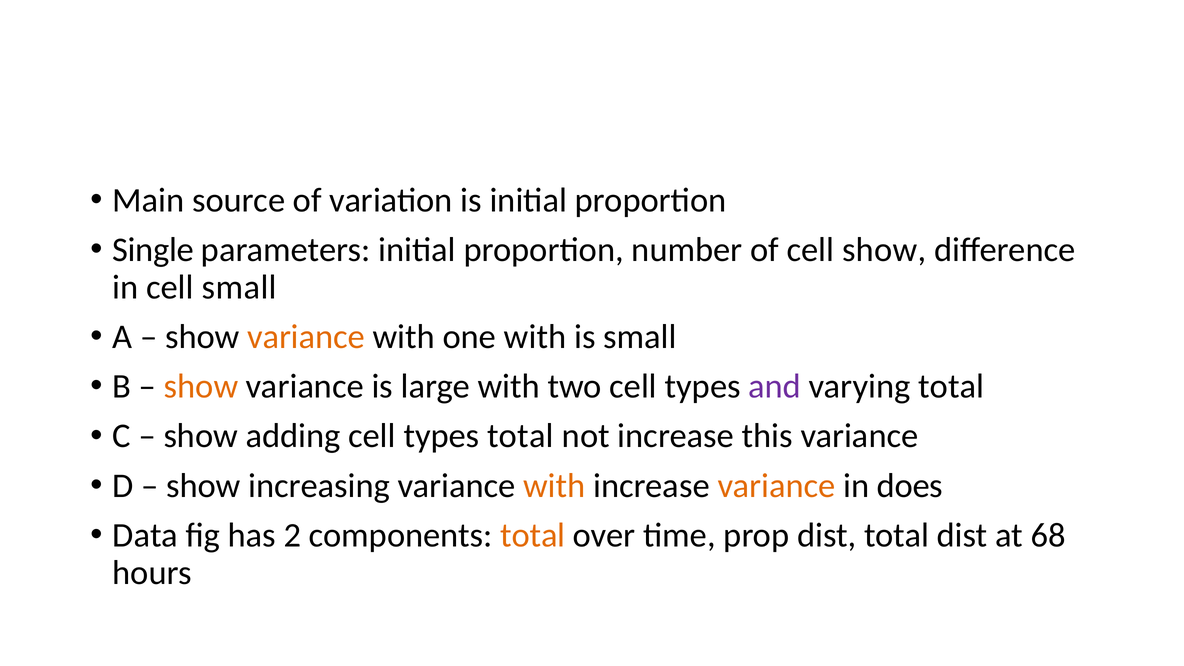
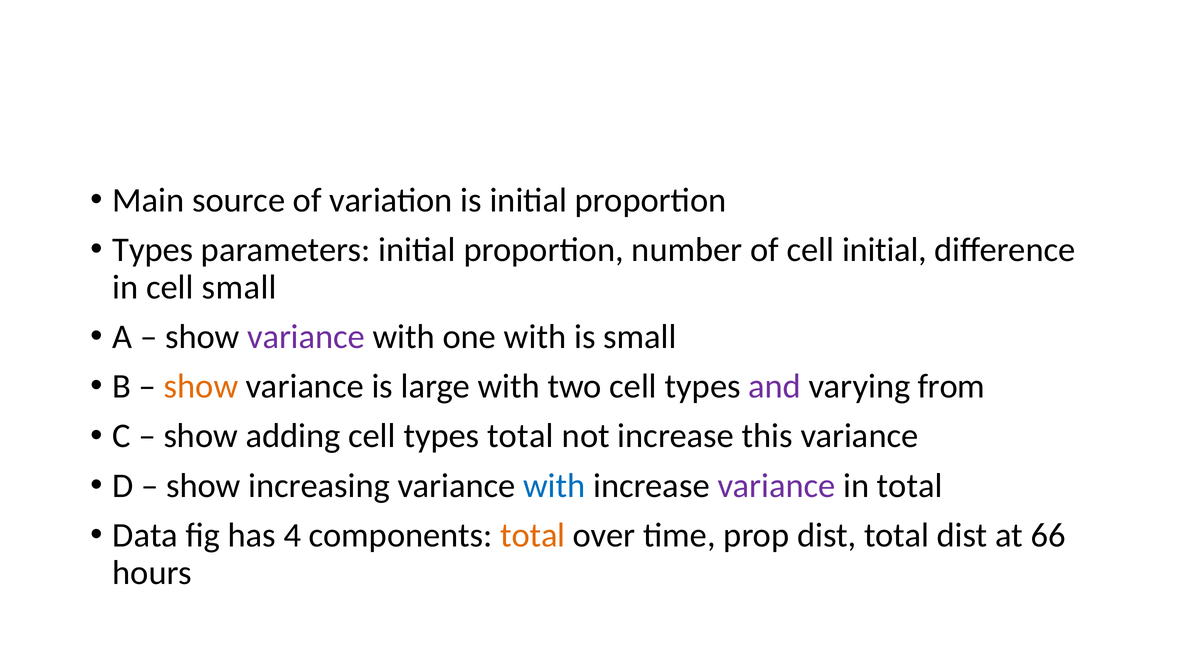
Single: Single -> Types (153, 250)
cell show: show -> initial (884, 250)
variance colour: orange -> purple (306, 337)
varying total: total -> from (951, 386)
with colour: orange -> blue (554, 486)
variance colour: orange -> purple (776, 486)
in does: does -> total (910, 486)
2: 2 -> 4 (292, 535)
68: 68 -> 66 (1048, 535)
